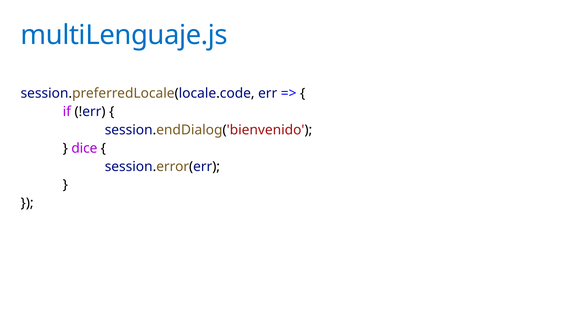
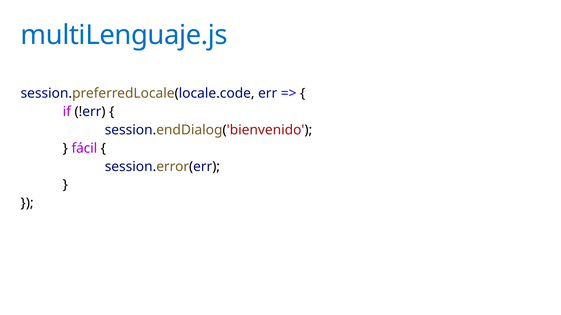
dice: dice -> fácil (84, 148)
